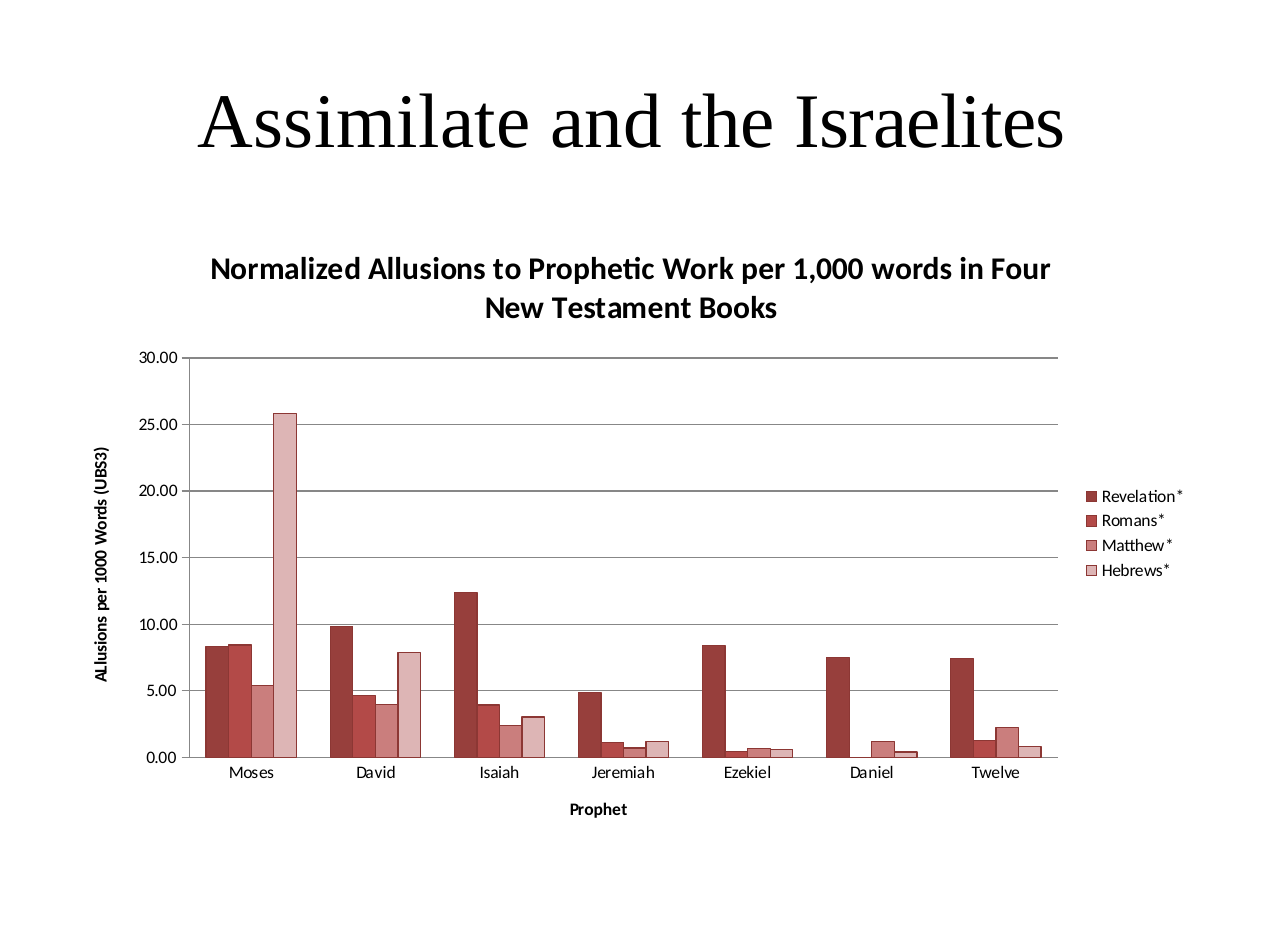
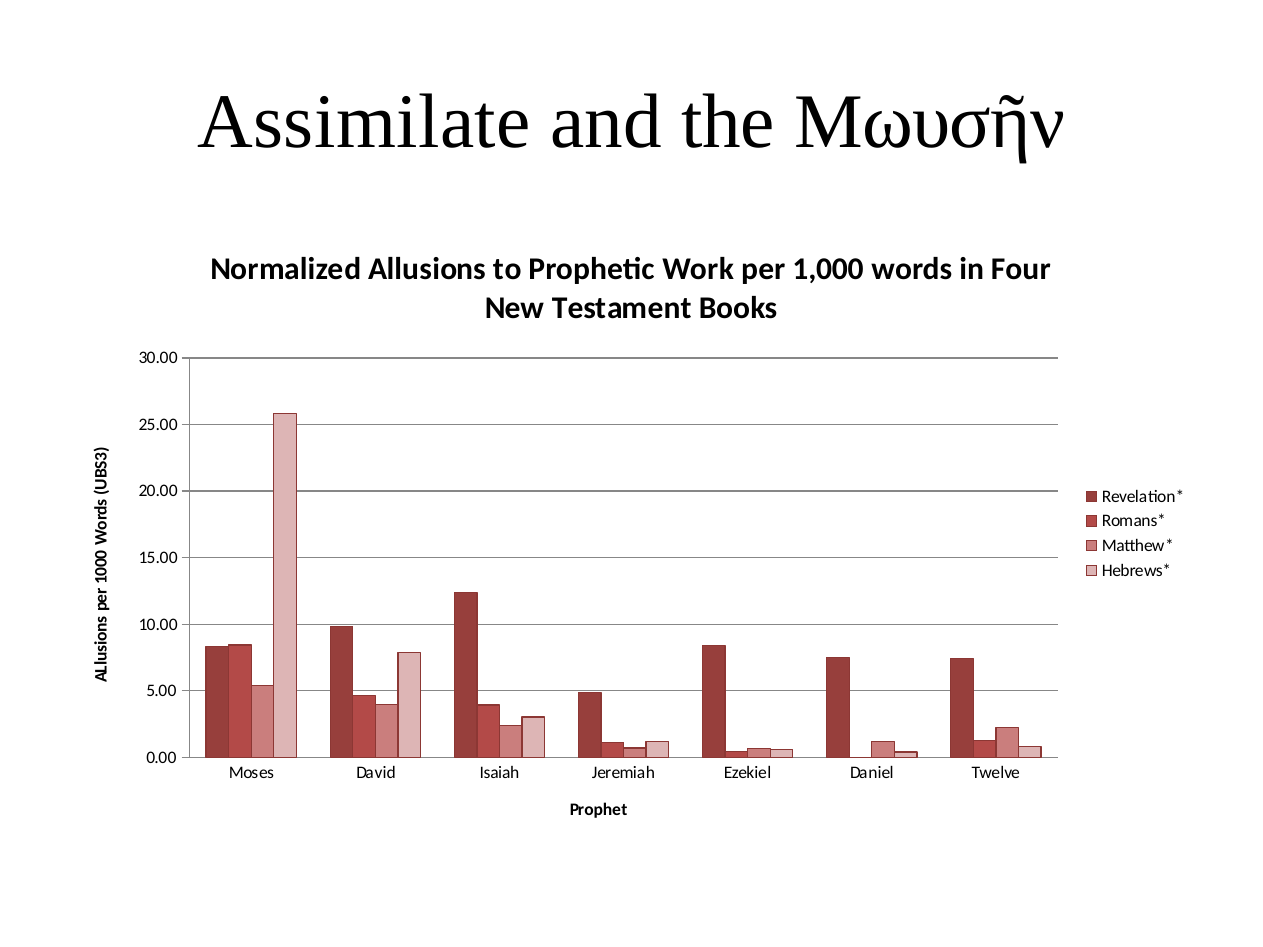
Israelites: Israelites -> Μωυσῆν (930, 122)
